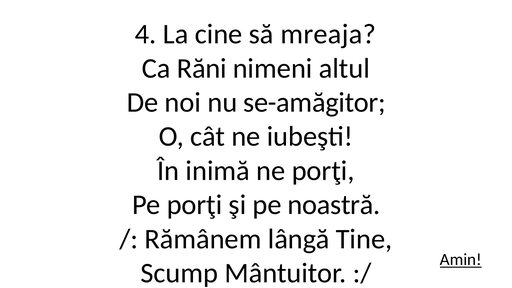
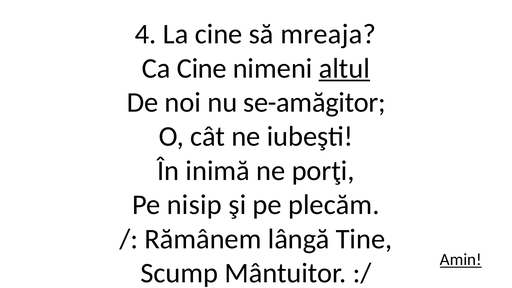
Ca Răni: Răni -> Cine (202, 68)
altul underline: none -> present (344, 68)
Pe porţi: porţi -> nisip (194, 205)
noastră: noastră -> plecăm (334, 205)
